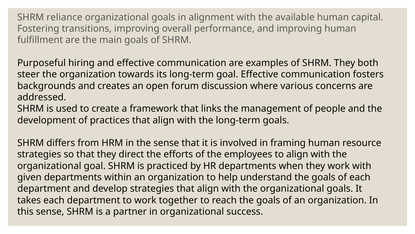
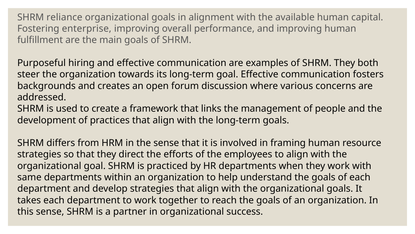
transitions: transitions -> enterprise (87, 29)
given: given -> same (29, 177)
